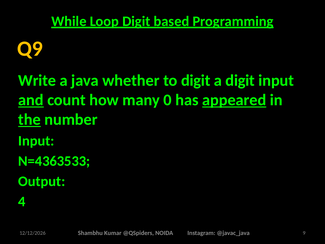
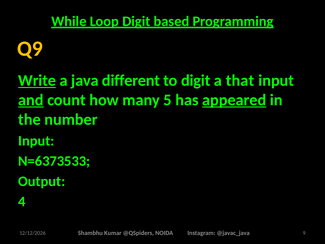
Write underline: none -> present (37, 80)
whether: whether -> different (131, 80)
a digit: digit -> that (240, 80)
0: 0 -> 5 (168, 100)
the underline: present -> none (29, 119)
N=4363533: N=4363533 -> N=6373533 (54, 161)
